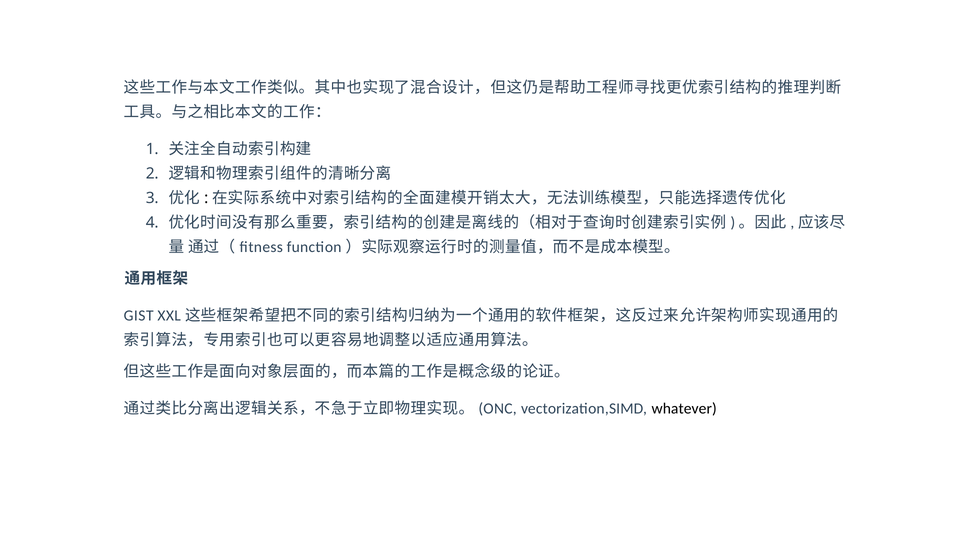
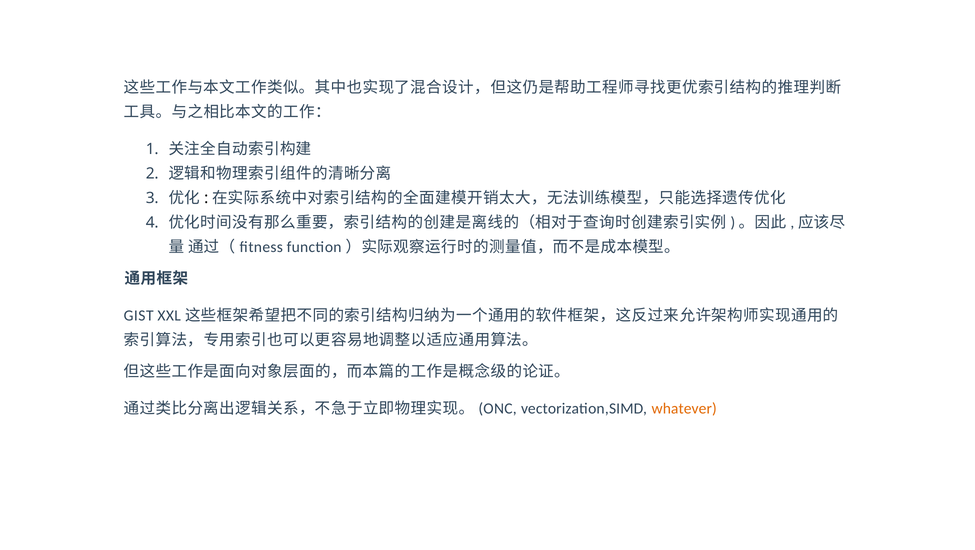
whatever colour: black -> orange (684, 409)
